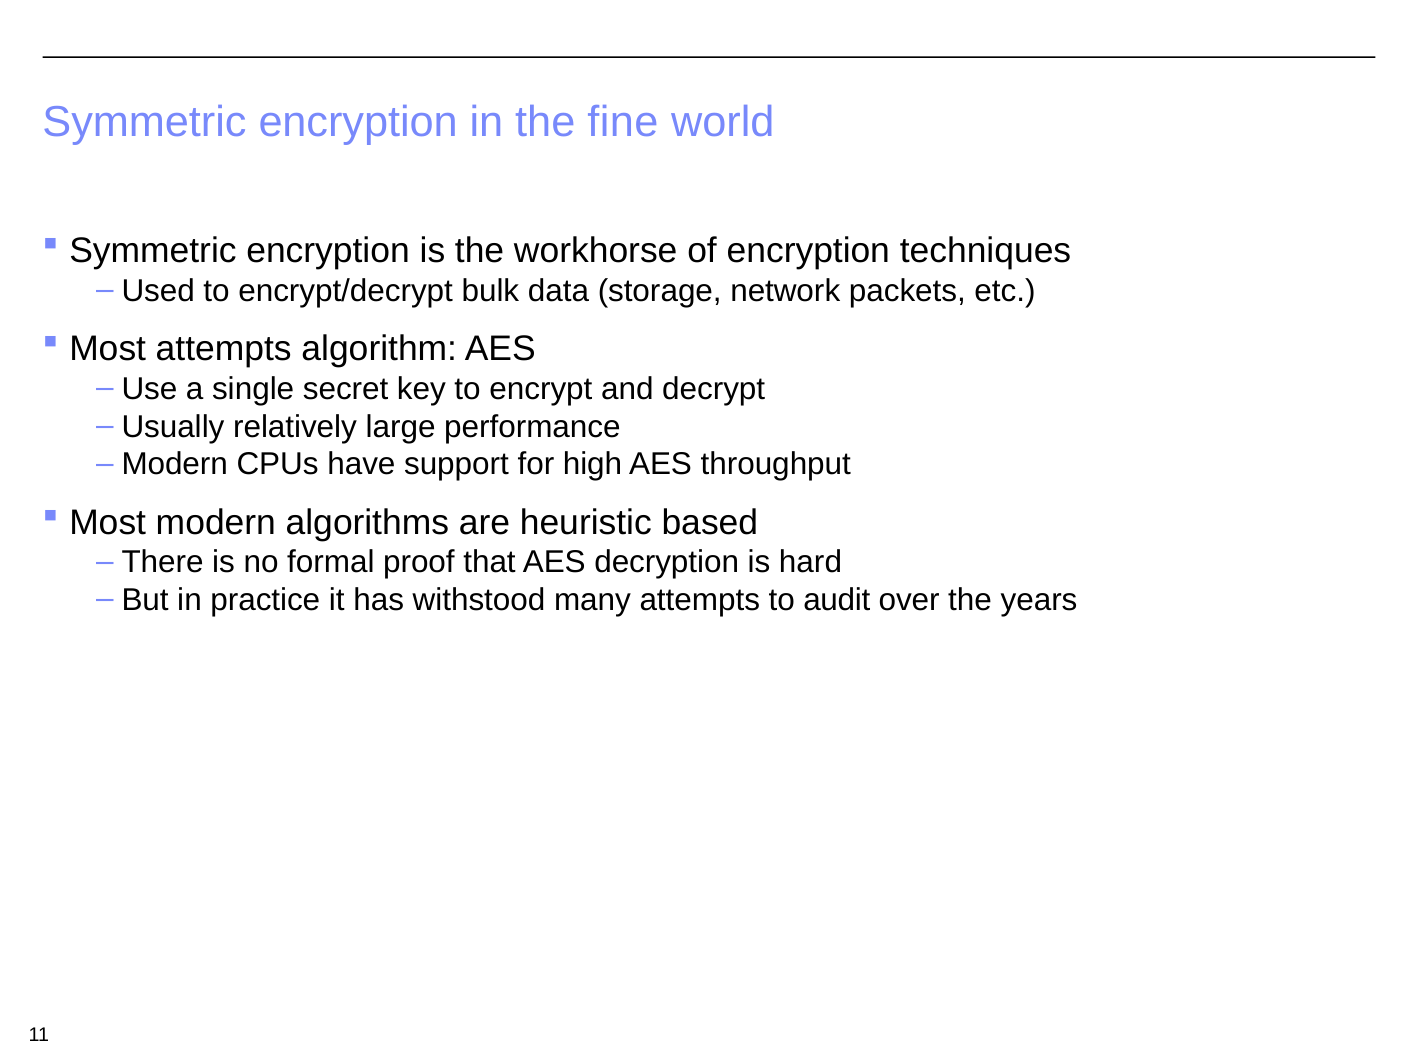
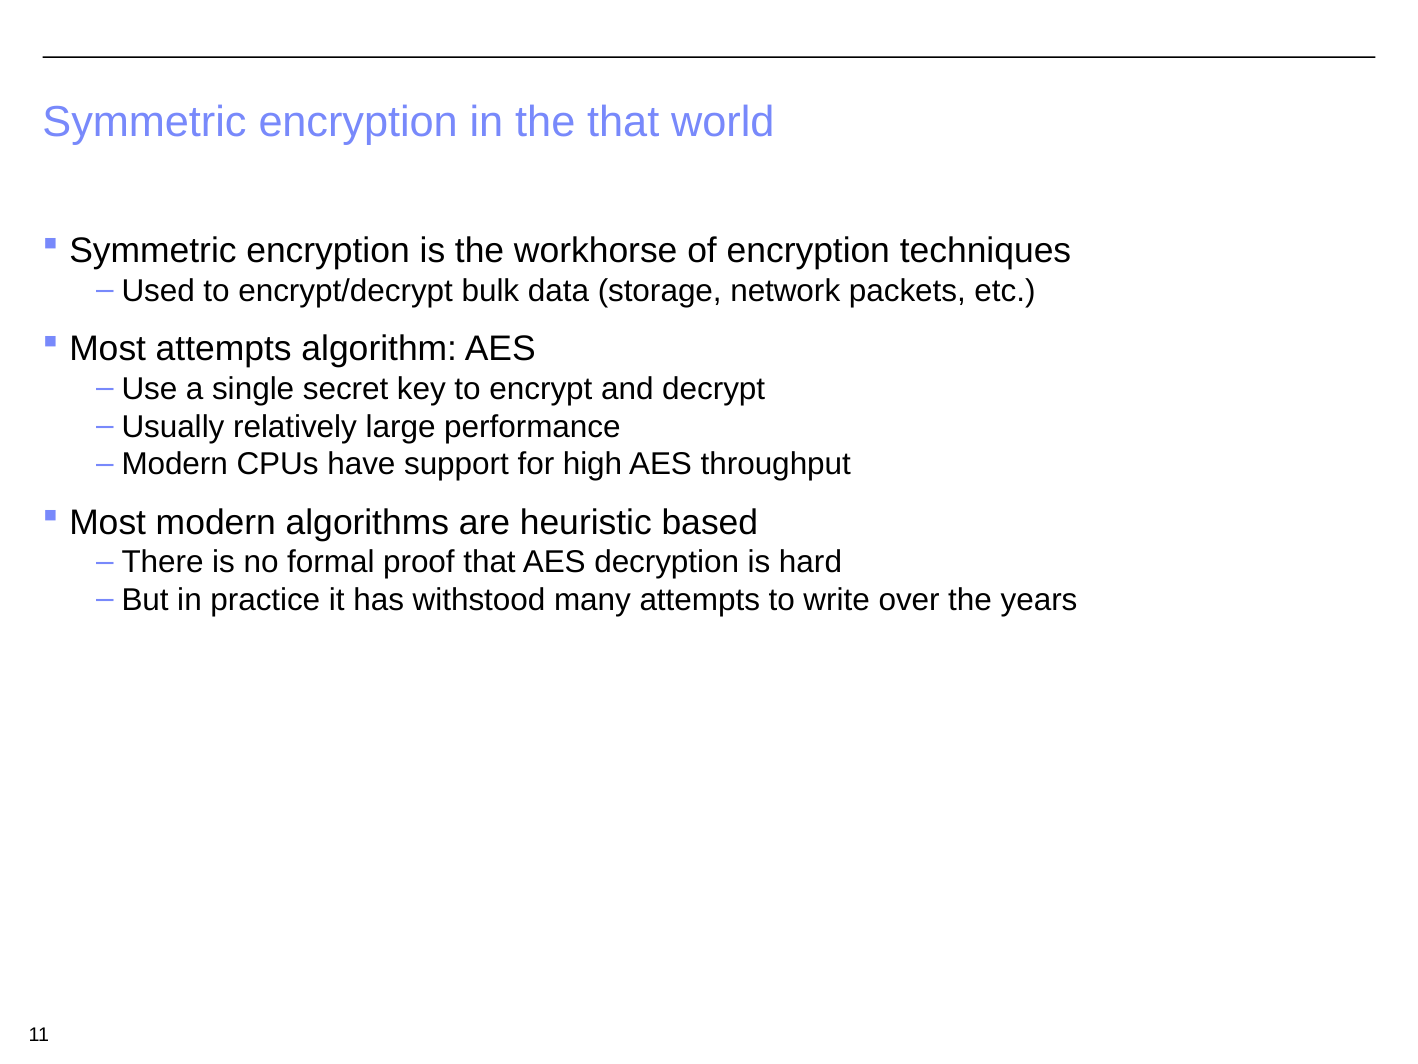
the fine: fine -> that (623, 122)
audit: audit -> write (837, 600)
